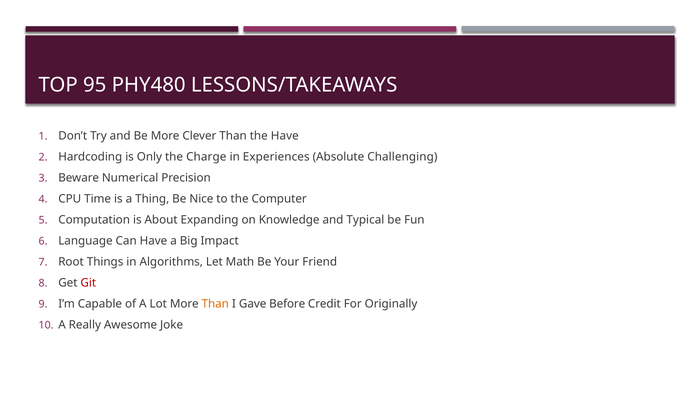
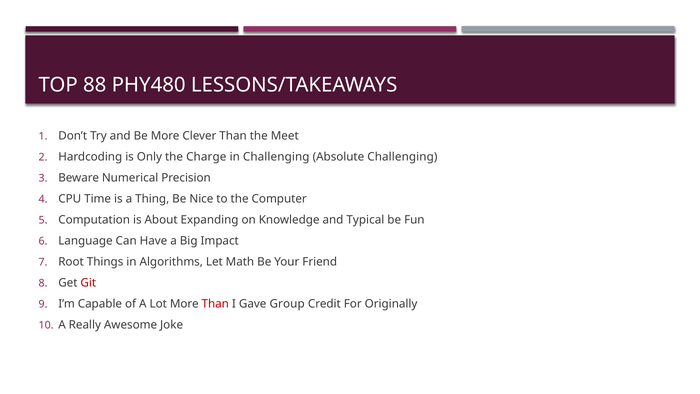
95: 95 -> 88 (95, 85)
the Have: Have -> Meet (285, 136)
in Experiences: Experiences -> Challenging (276, 157)
Than colour: orange -> red (215, 304)
Before: Before -> Group (287, 304)
